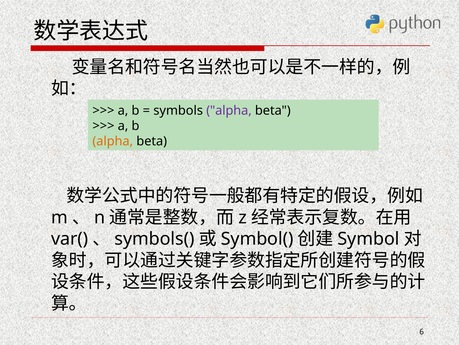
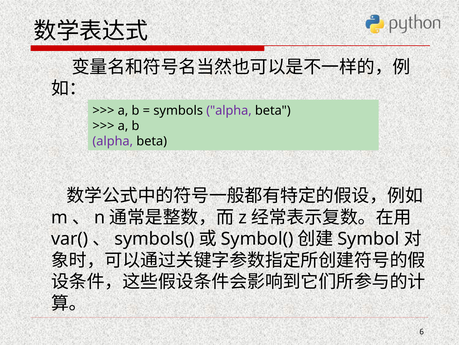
alpha colour: orange -> purple (113, 141)
